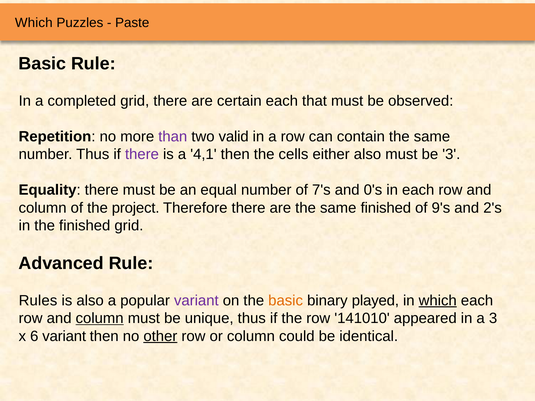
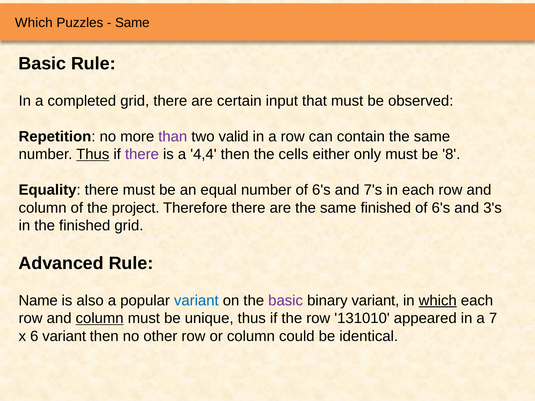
Paste: Paste -> Same (132, 23)
certain each: each -> input (282, 101)
Thus underline: none -> present (93, 154)
4,1: 4,1 -> 4,4 (203, 154)
either also: also -> only (367, 154)
be 3: 3 -> 8 (451, 154)
number of 7's: 7's -> 6's (321, 190)
0's: 0's -> 7's (373, 190)
9's: 9's -> 6's (441, 208)
2's: 2's -> 3's (493, 208)
Rules: Rules -> Name (38, 301)
variant colour: purple -> blue (196, 301)
basic colour: orange -> purple (286, 301)
binary played: played -> variant (375, 301)
141010: 141010 -> 131010 (362, 319)
a 3: 3 -> 7 (493, 319)
other underline: present -> none (160, 336)
